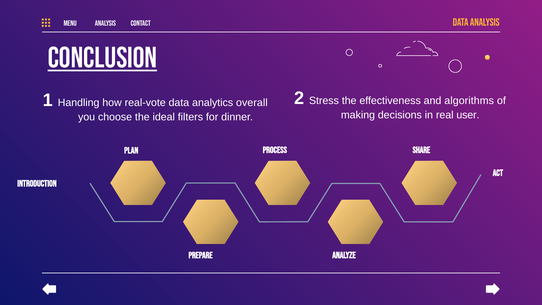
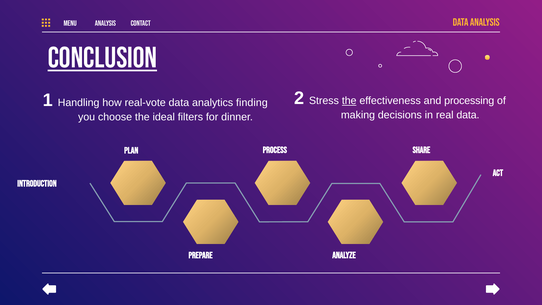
the underline: none -> present (349, 101)
algorithms: algorithms -> processing (469, 101)
overall: overall -> finding (252, 103)
real user: user -> data (468, 115)
